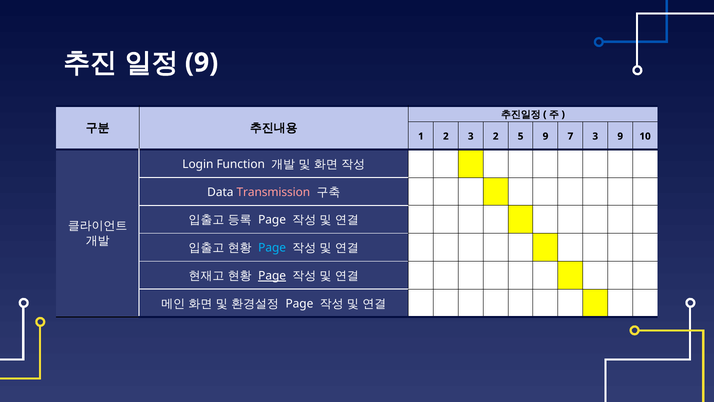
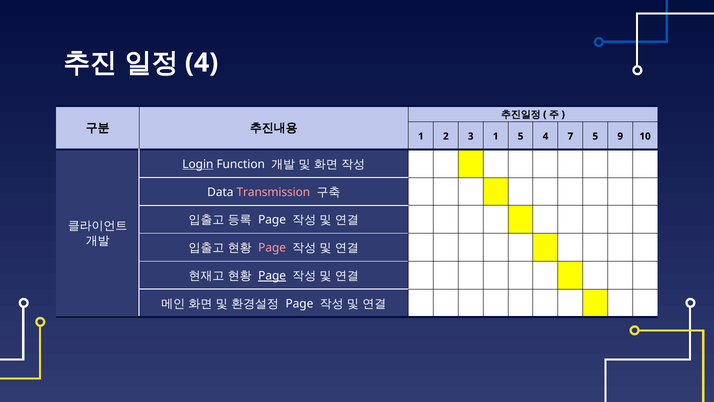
9: 9 -> 4 (202, 63)
3 2: 2 -> 1 (496, 136)
5 9: 9 -> 4 (545, 136)
7 3: 3 -> 5 (595, 136)
Login underline: none -> present (198, 164)
Page colour: light blue -> pink (272, 248)
